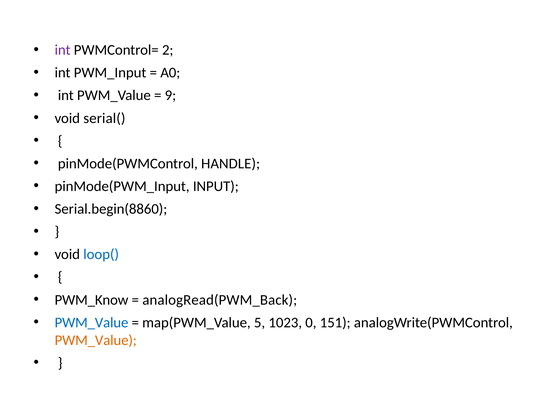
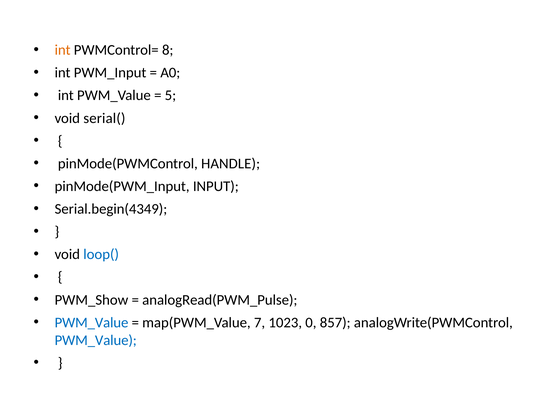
int colour: purple -> orange (63, 50)
2: 2 -> 8 (168, 50)
9: 9 -> 5 (170, 95)
Serial.begin(8860: Serial.begin(8860 -> Serial.begin(4349 (111, 209)
PWM_Know: PWM_Know -> PWM_Show (91, 300)
analogRead(PWM_Back: analogRead(PWM_Back -> analogRead(PWM_Pulse (220, 300)
5: 5 -> 7 (260, 323)
151: 151 -> 857 (335, 323)
PWM_Value colour: orange -> blue (96, 340)
